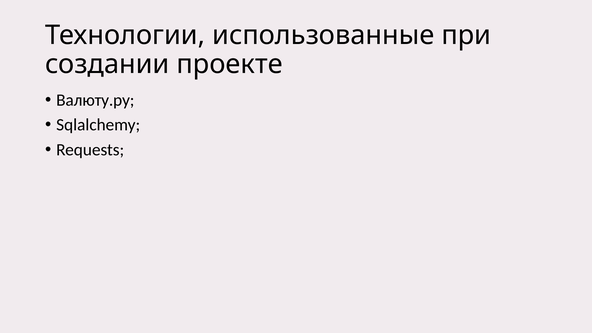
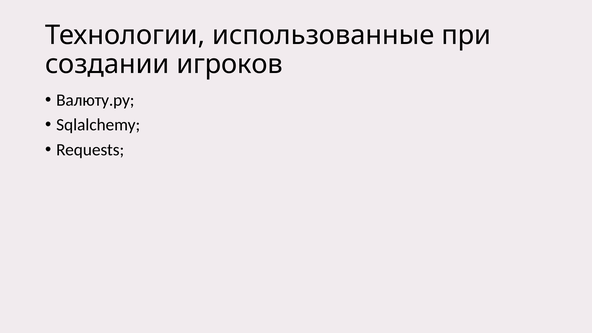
проекте: проекте -> игроков (230, 64)
